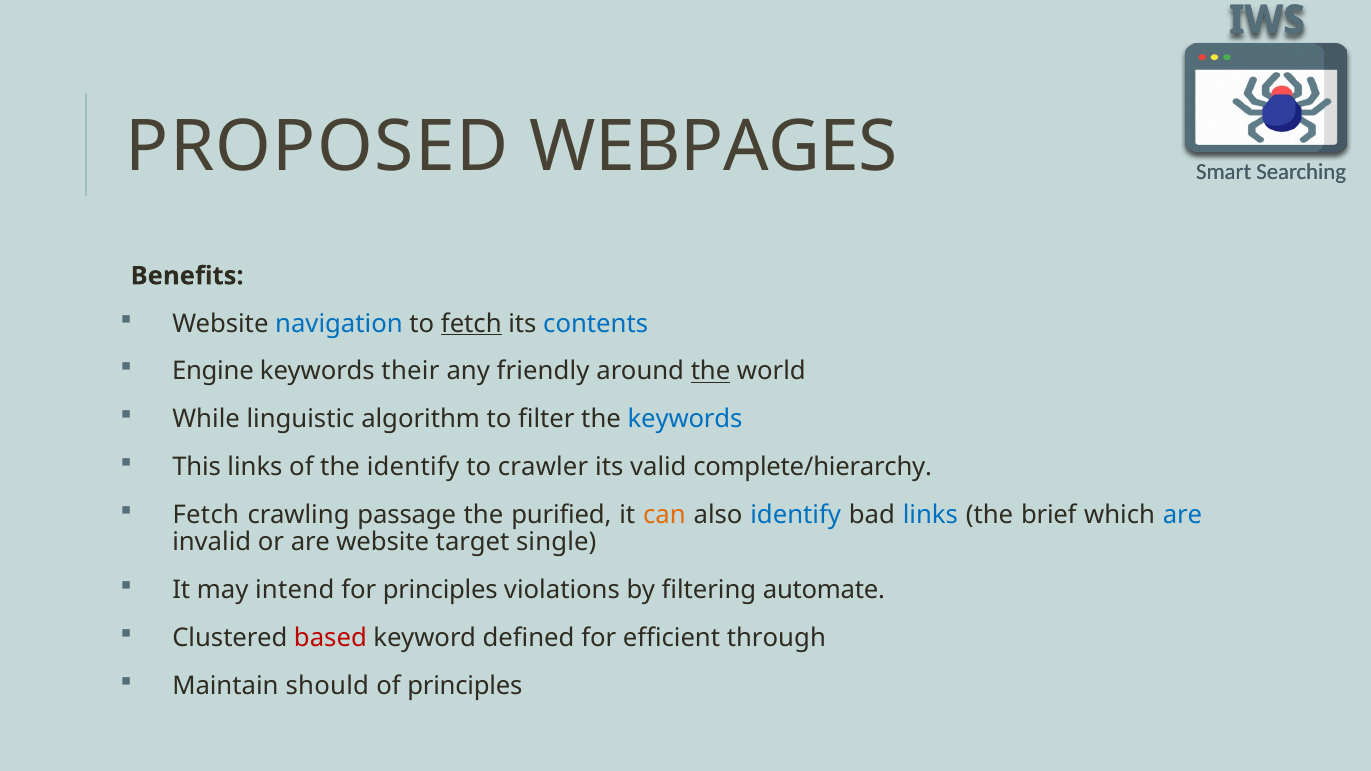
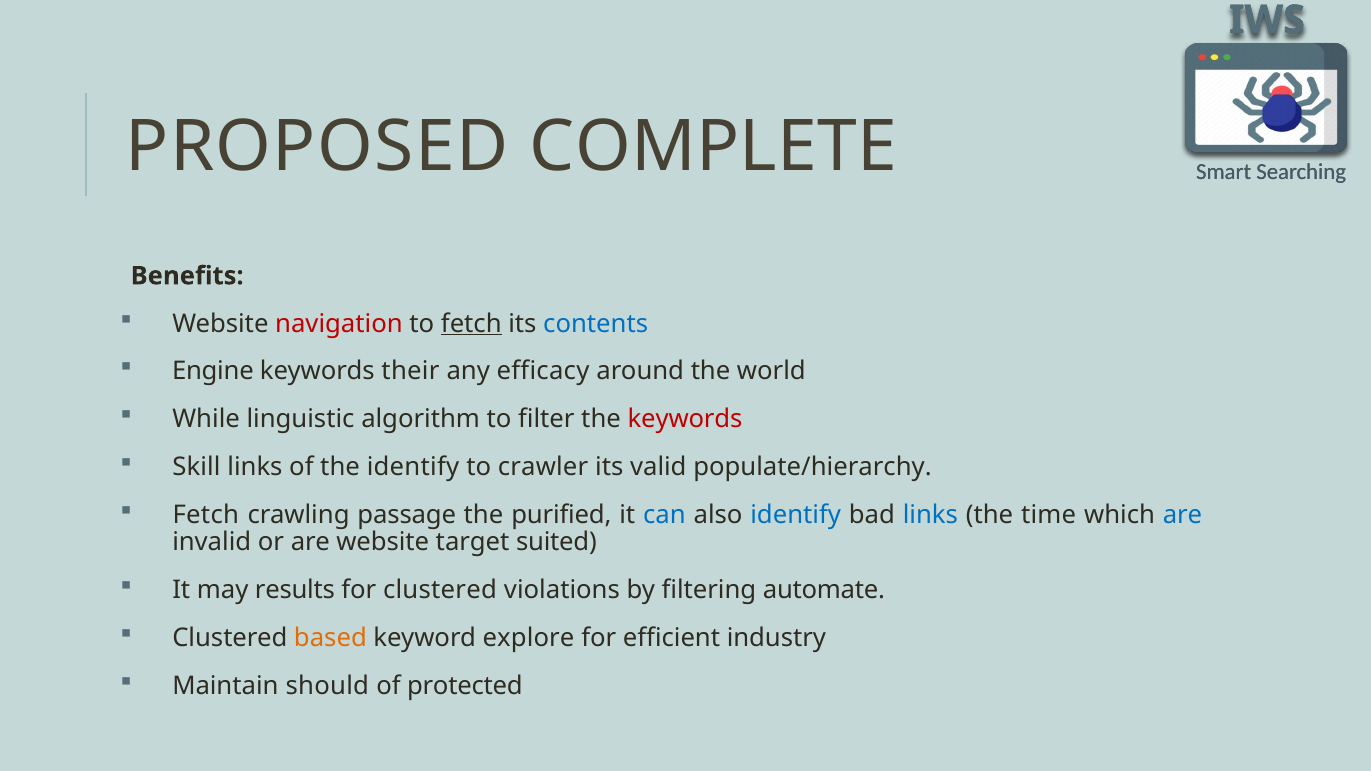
WEBPAGES: WEBPAGES -> COMPLETE (713, 147)
navigation colour: blue -> red (339, 324)
friendly: friendly -> efficacy (543, 371)
the underline: present -> none (711, 371)
keywords colour: blue -> red (685, 419)
This: This -> Skill (196, 467)
complete/hierarchy: complete/hierarchy -> populate/hierarchy (812, 467)
can colour: orange -> blue (664, 515)
brief: brief -> time (1049, 515)
single: single -> suited (556, 543)
intend: intend -> results (295, 590)
for principles: principles -> clustered (440, 590)
based colour: red -> orange (330, 638)
defined: defined -> explore (529, 638)
through: through -> industry (776, 638)
of principles: principles -> protected (465, 686)
